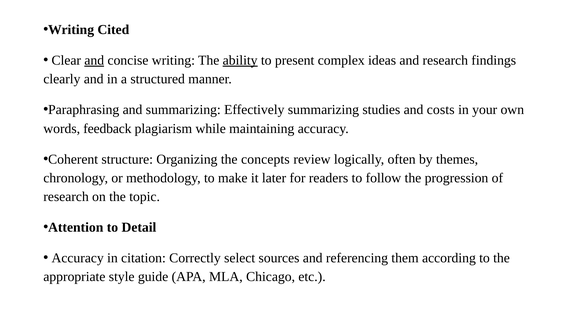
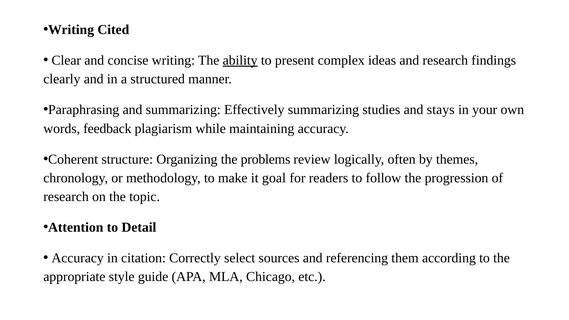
and underline: present -> none (94, 60)
costs: costs -> stays (441, 110)
concepts: concepts -> problems (266, 159)
later: later -> goal (274, 178)
